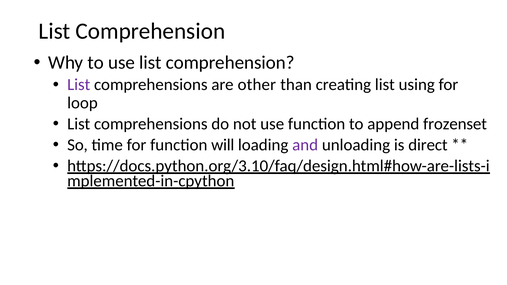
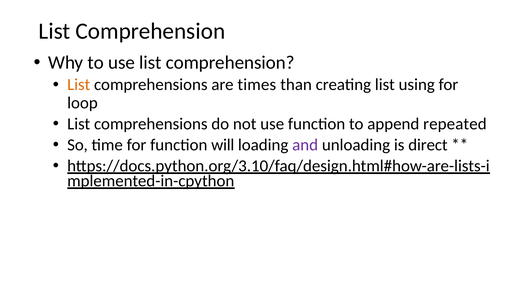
List colour: purple -> orange (79, 85)
other: other -> times (257, 85)
frozenset: frozenset -> repeated (455, 124)
